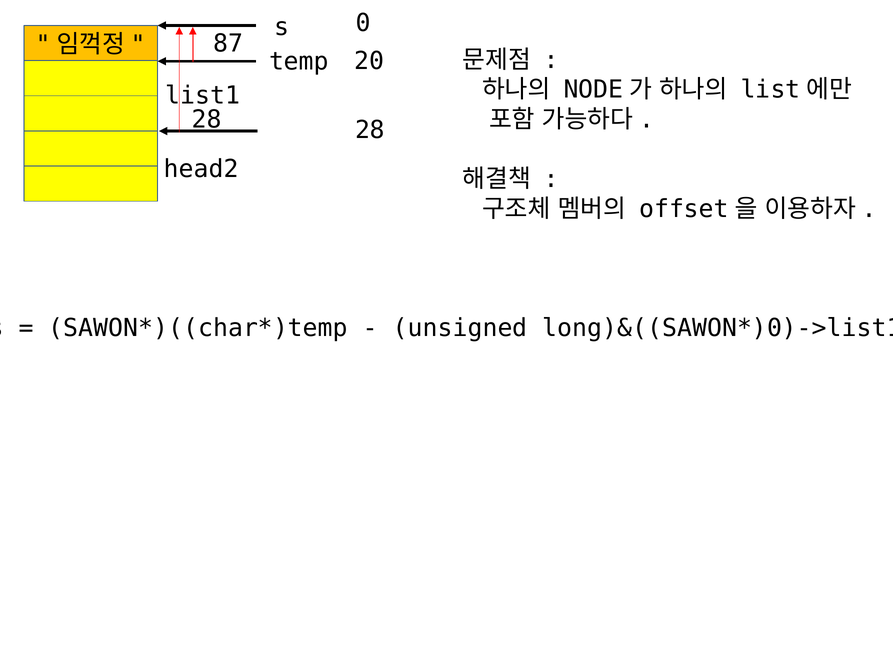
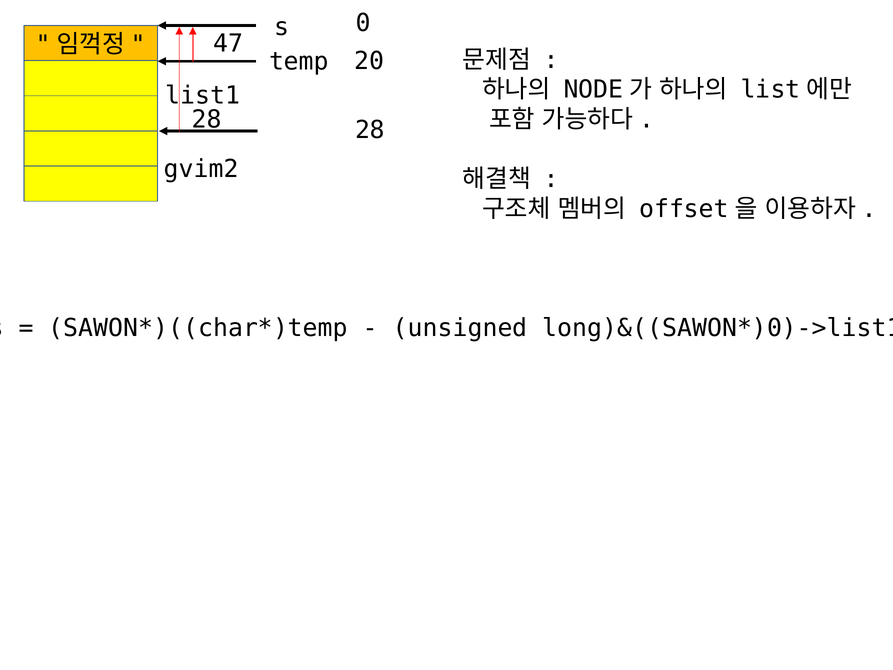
87: 87 -> 47 (228, 43)
head2: head2 -> gvim2 (201, 169)
